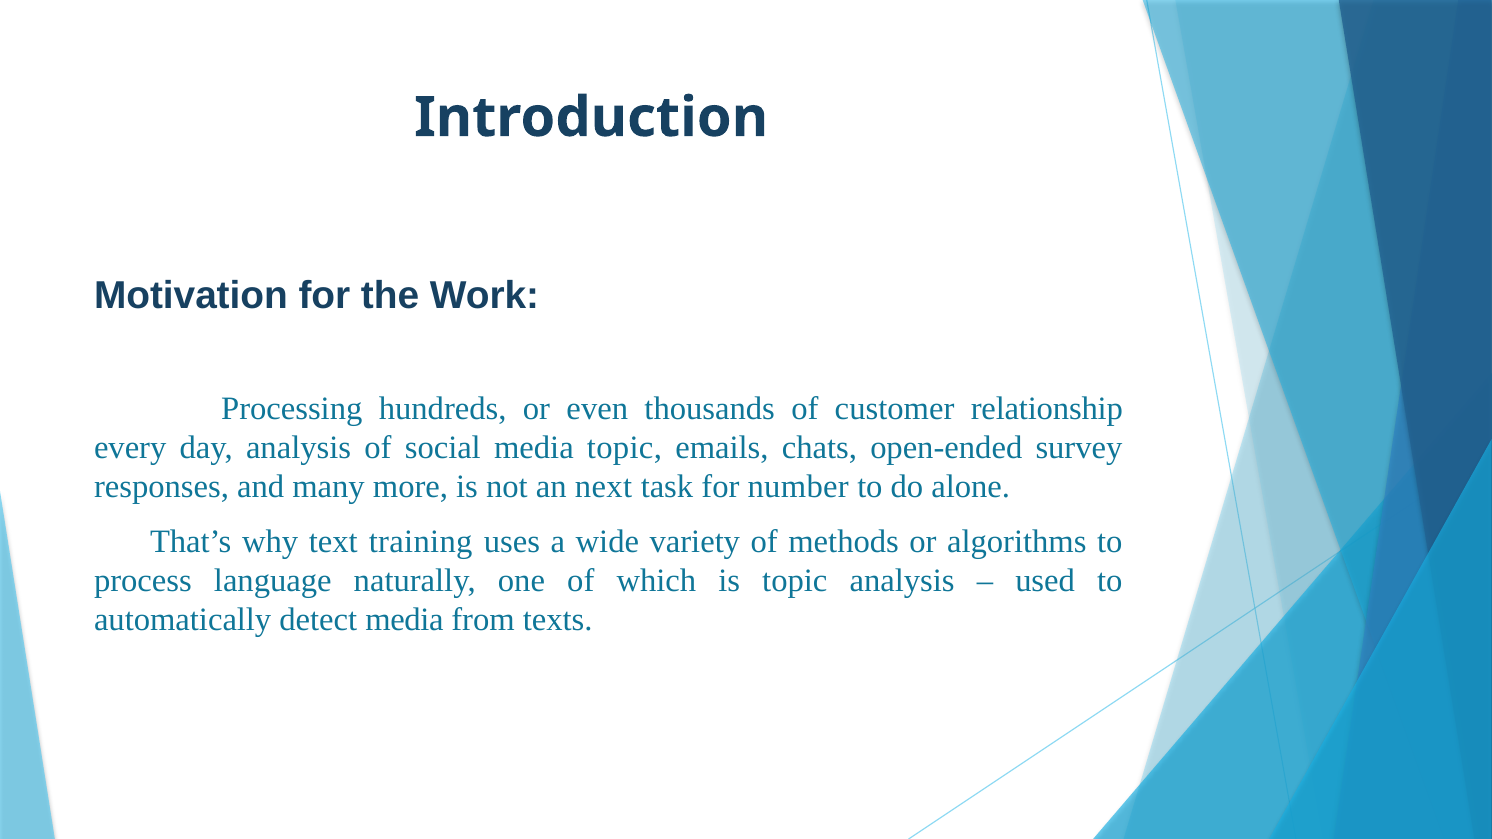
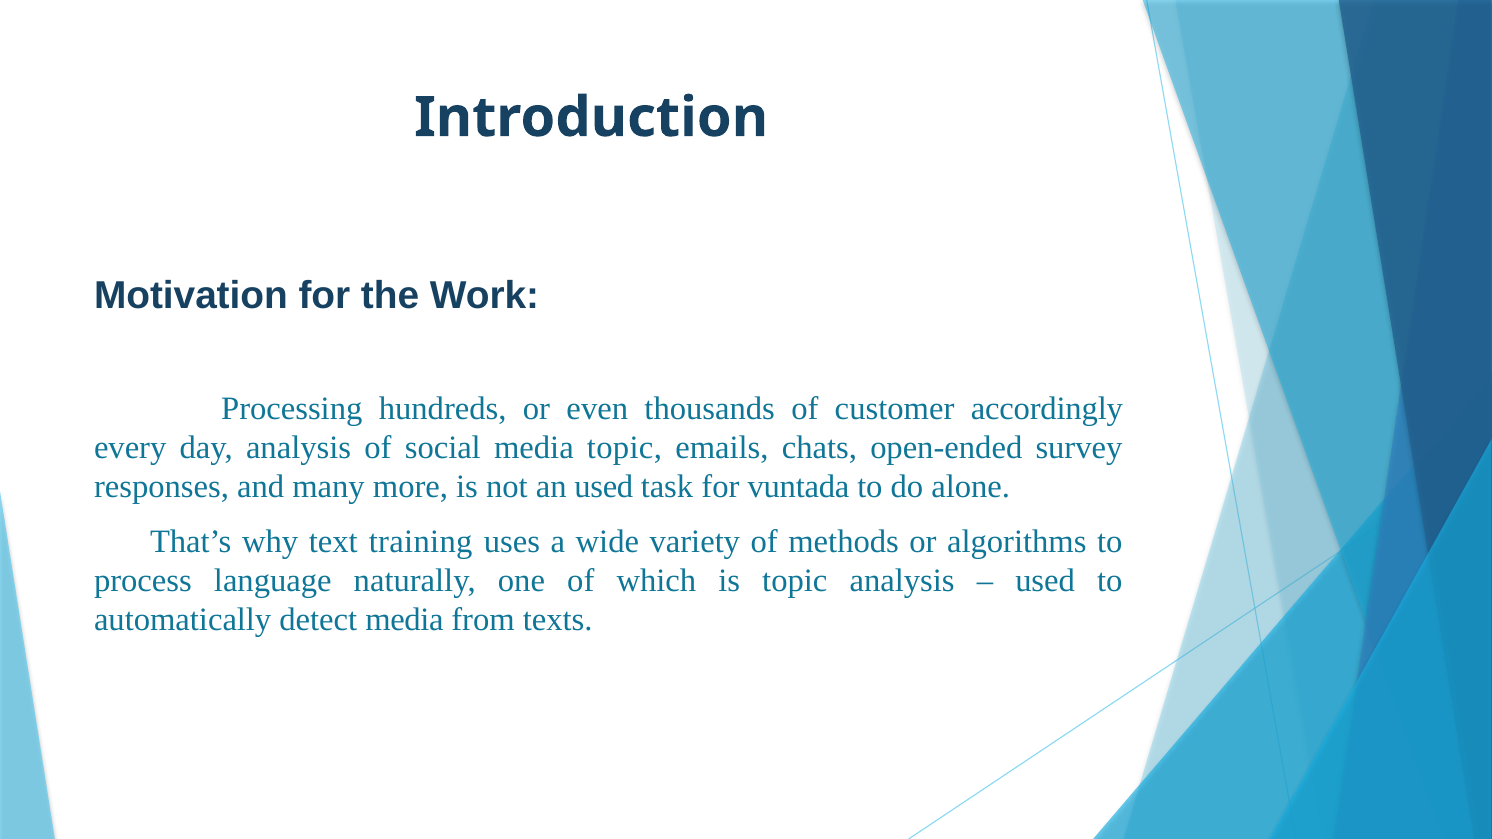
relationship: relationship -> accordingly (1047, 409)
an next: next -> used (604, 487)
number: number -> vuntada (798, 487)
